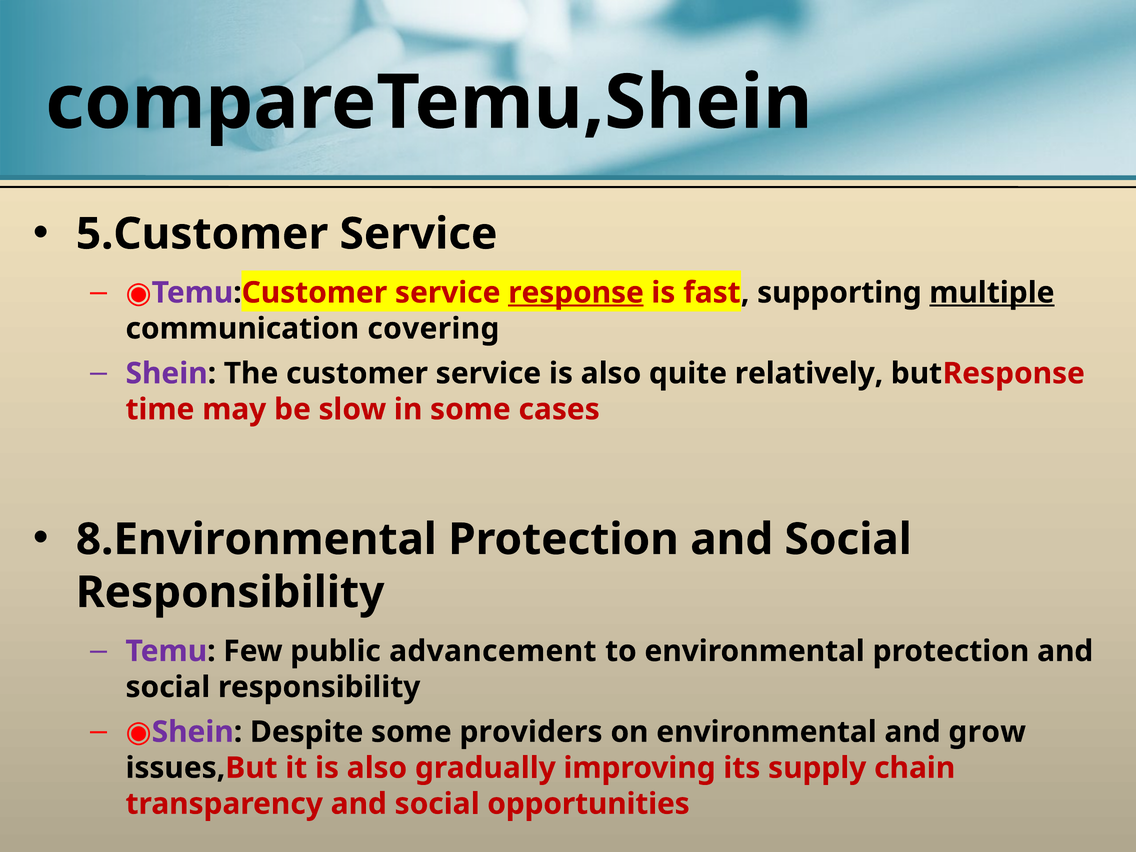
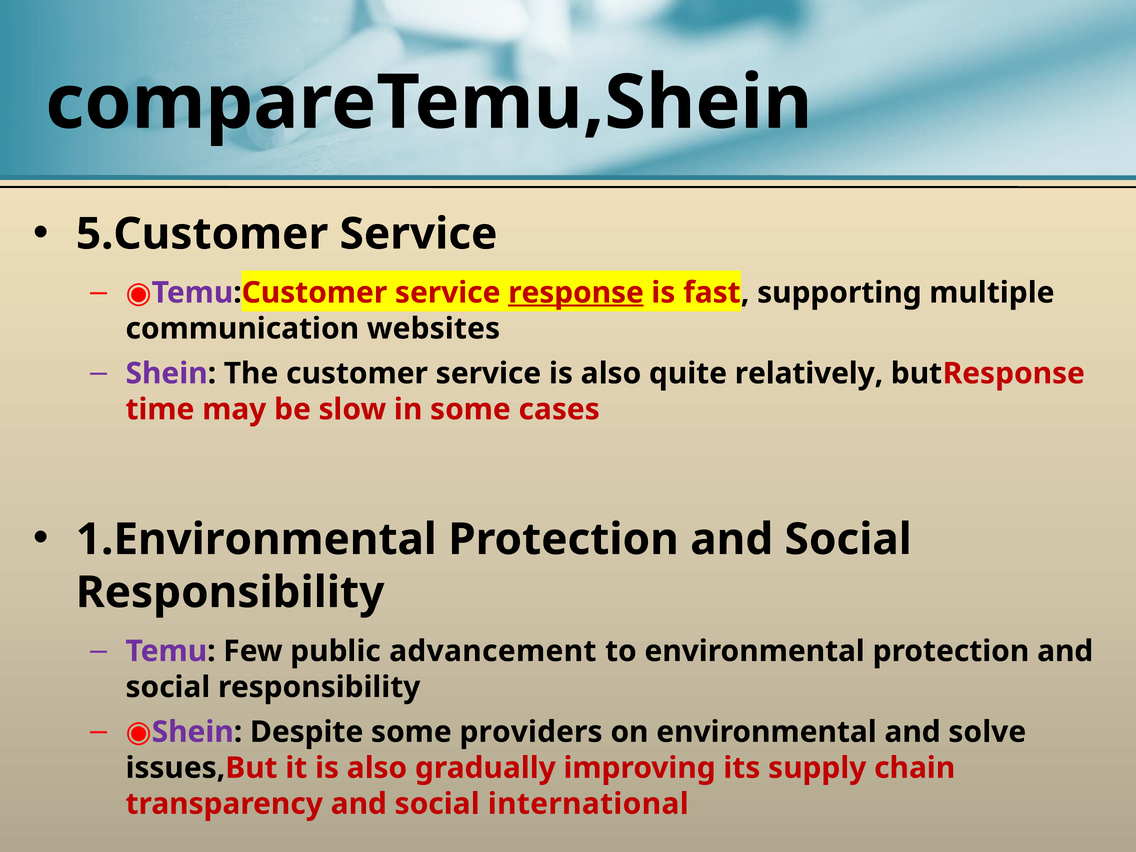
multiple underline: present -> none (992, 293)
covering: covering -> websites (433, 329)
8.Environmental: 8.Environmental -> 1.Environmental (256, 539)
grow: grow -> solve (987, 732)
opportunities: opportunities -> international (588, 804)
